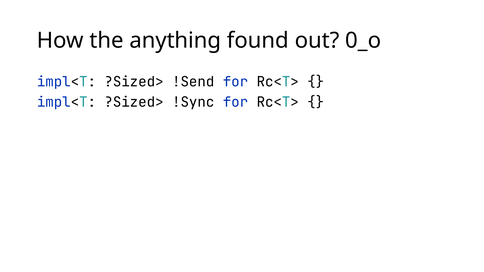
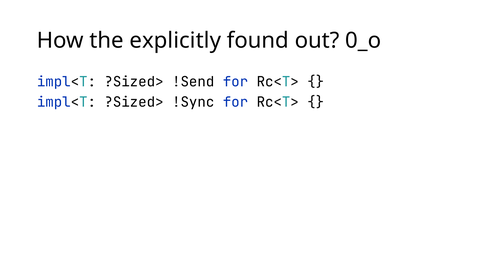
anything: anything -> explicitly (175, 41)
